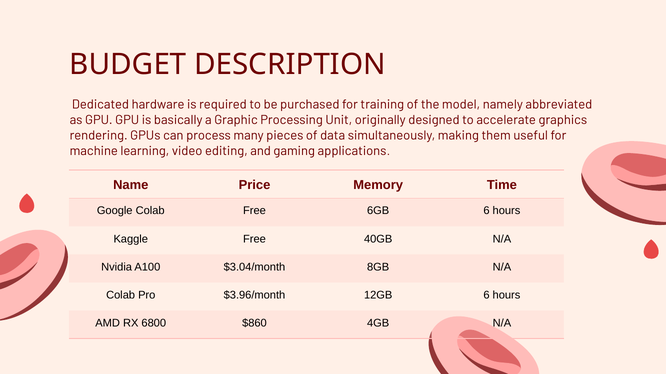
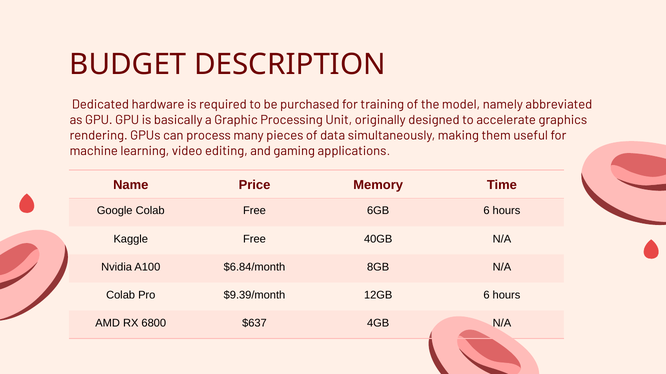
$3.04/month: $3.04/month -> $6.84/month (254, 267)
$3.96/month: $3.96/month -> $9.39/month (254, 296)
$860: $860 -> $637 (254, 324)
